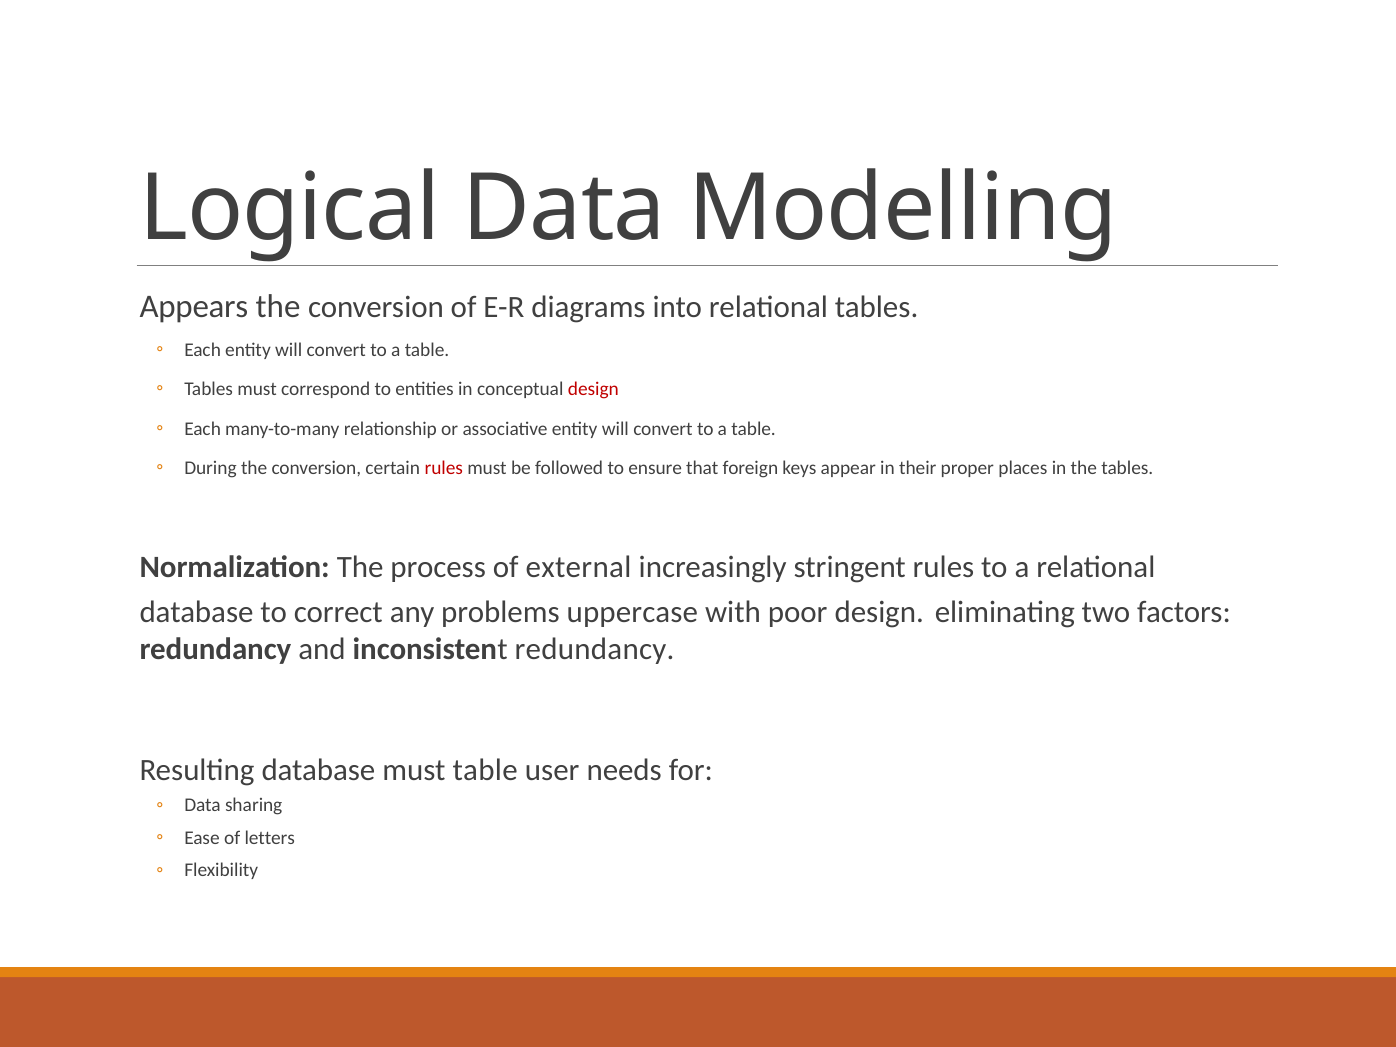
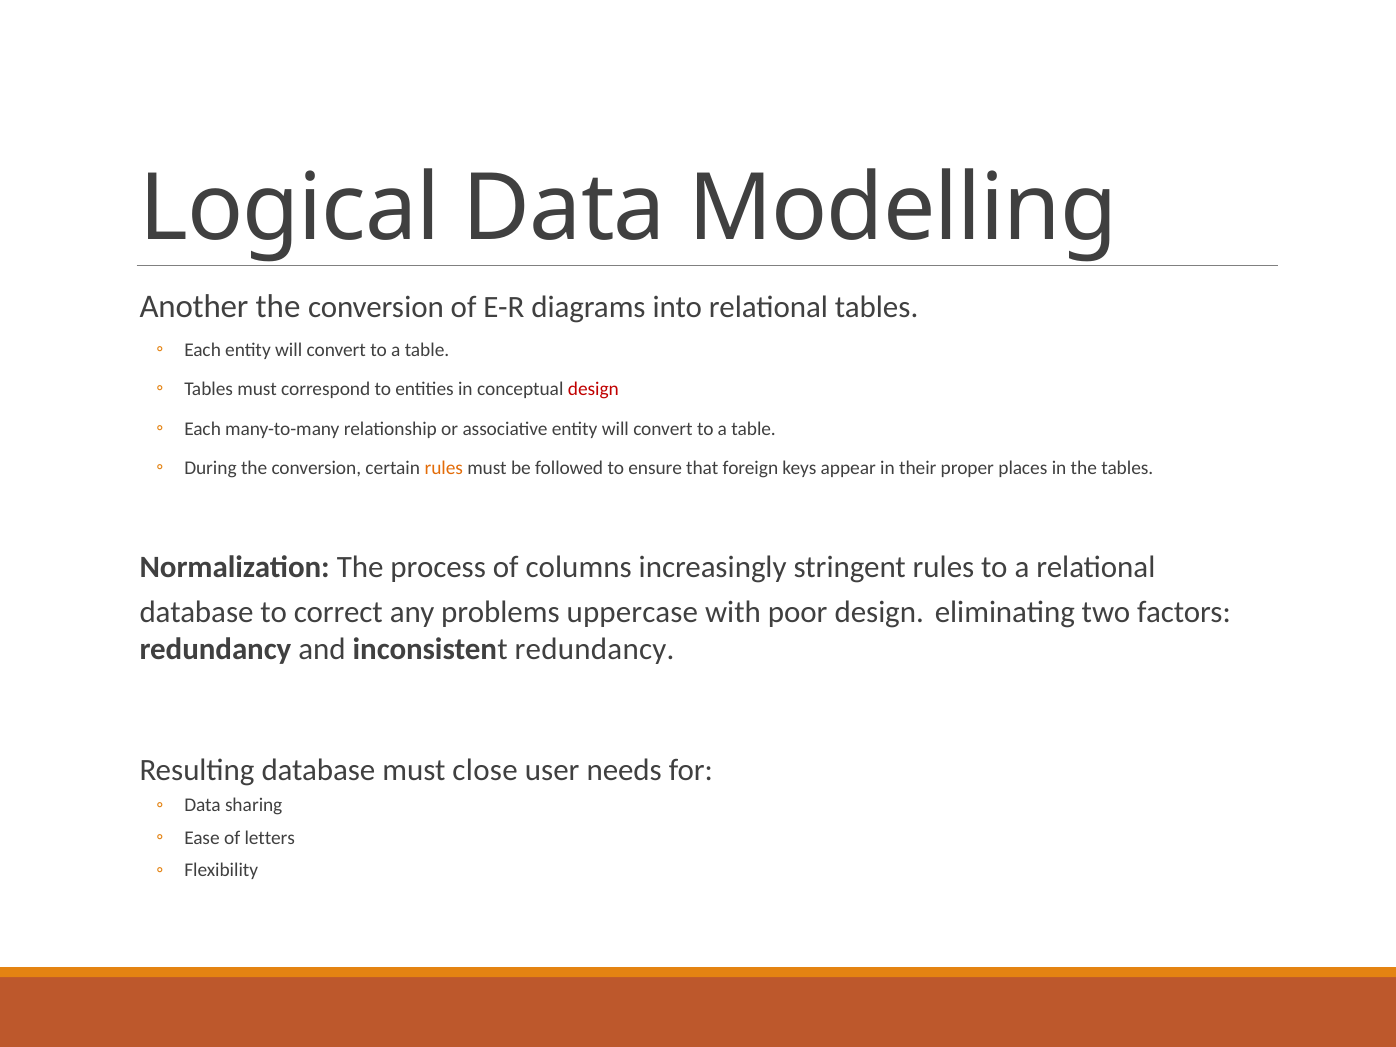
Appears: Appears -> Another (194, 306)
rules colour: red -> orange (444, 469)
external: external -> columns (579, 567)
must table: table -> close (485, 770)
